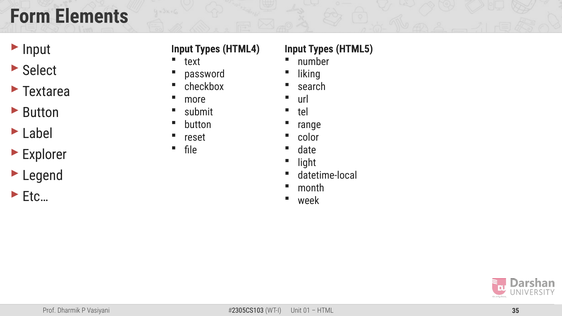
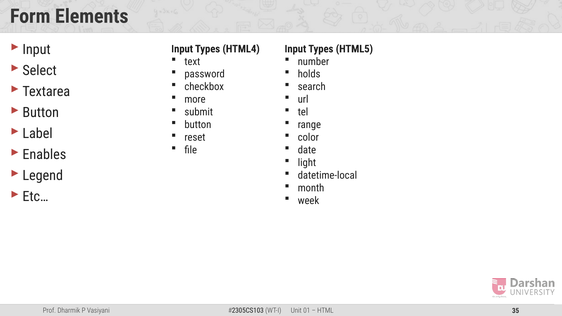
liking: liking -> holds (309, 74)
Explorer: Explorer -> Enables (44, 155)
